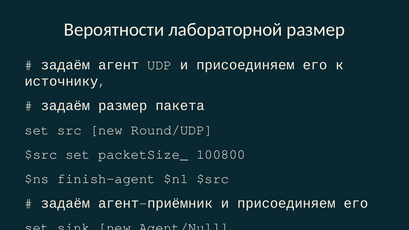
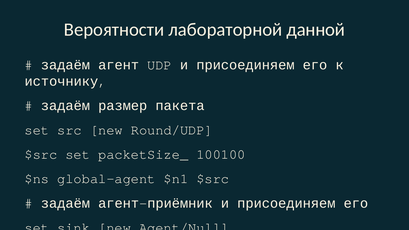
лабораторной размер: размер -> данной (316, 30)
100800: 100800 -> 100100 (221, 154)
finish-agent: finish-agent -> global-agent (106, 179)
